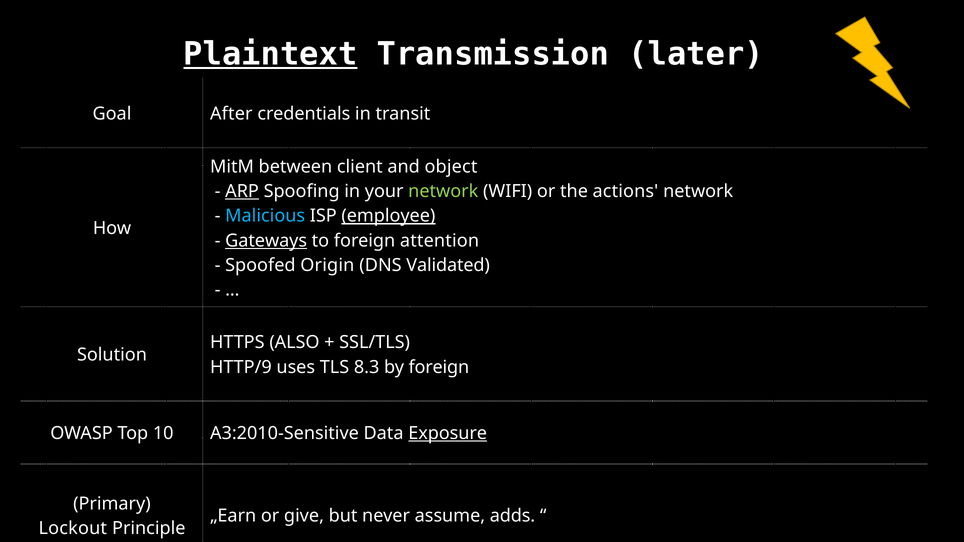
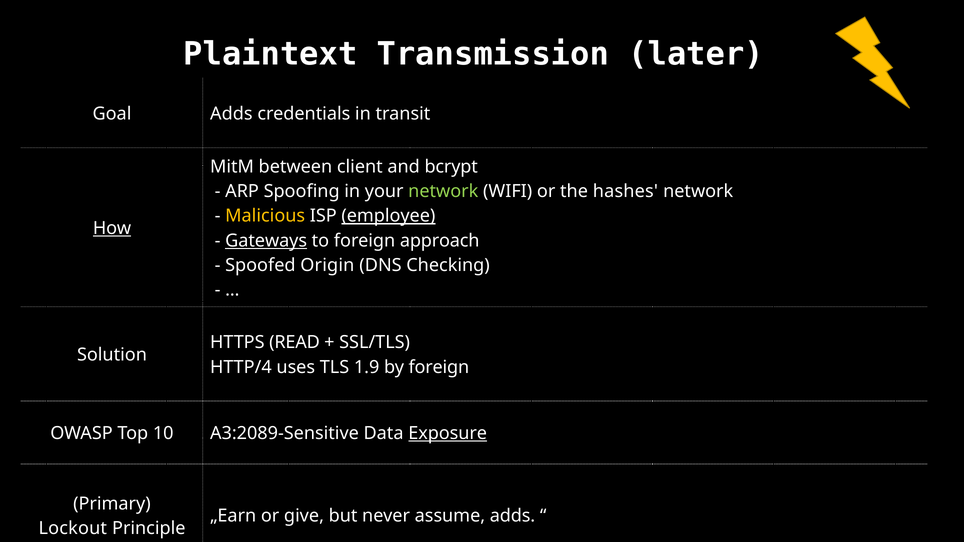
Plaintext underline: present -> none (270, 54)
Goal After: After -> Adds (231, 114)
object: object -> bcrypt (451, 167)
ARP underline: present -> none (242, 191)
actions: actions -> hashes (625, 191)
Malicious colour: light blue -> yellow (265, 216)
How underline: none -> present (112, 228)
attention: attention -> approach (440, 241)
Validated: Validated -> Checking (448, 265)
ALSO: ALSO -> READ (295, 343)
HTTP/9: HTTP/9 -> HTTP/4 (241, 367)
8.3: 8.3 -> 1.9 (367, 367)
A3:2010-Sensitive: A3:2010-Sensitive -> A3:2089-Sensitive (284, 434)
